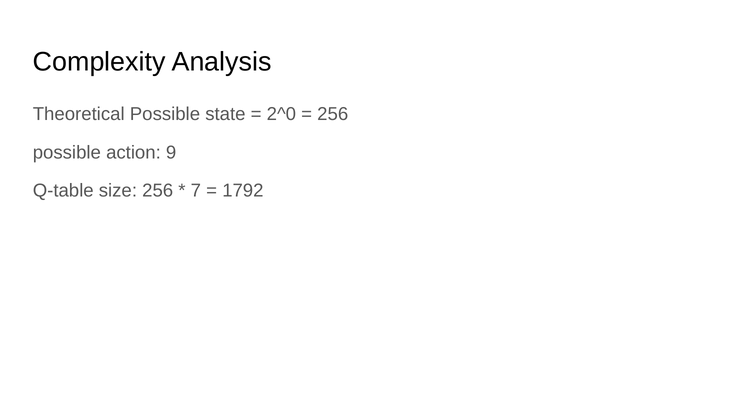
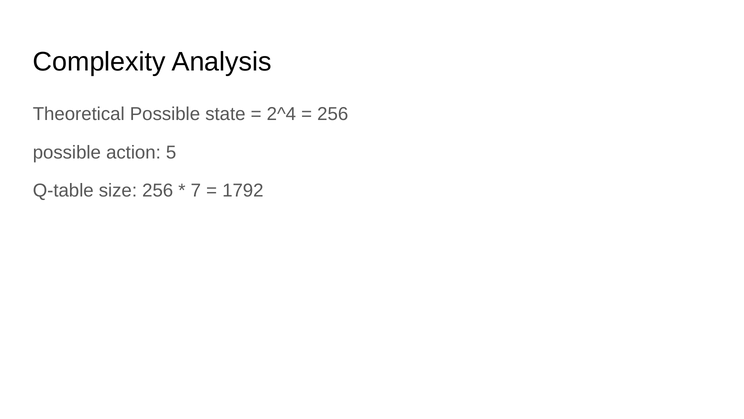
2^0: 2^0 -> 2^4 (281, 114)
9: 9 -> 5 (171, 152)
